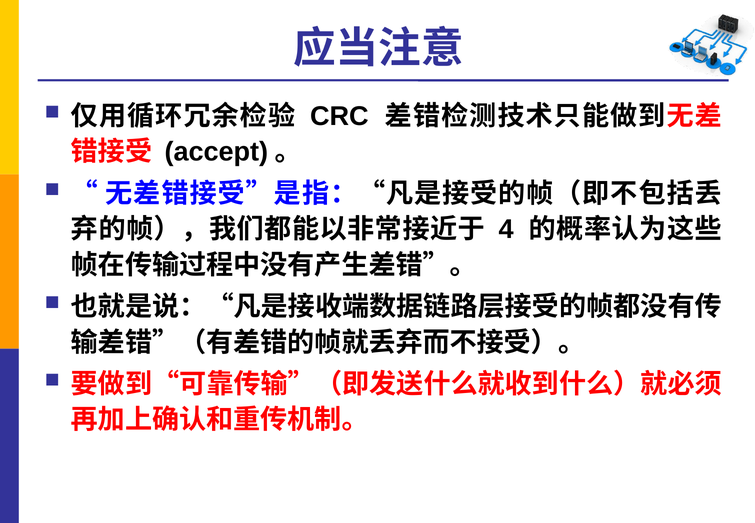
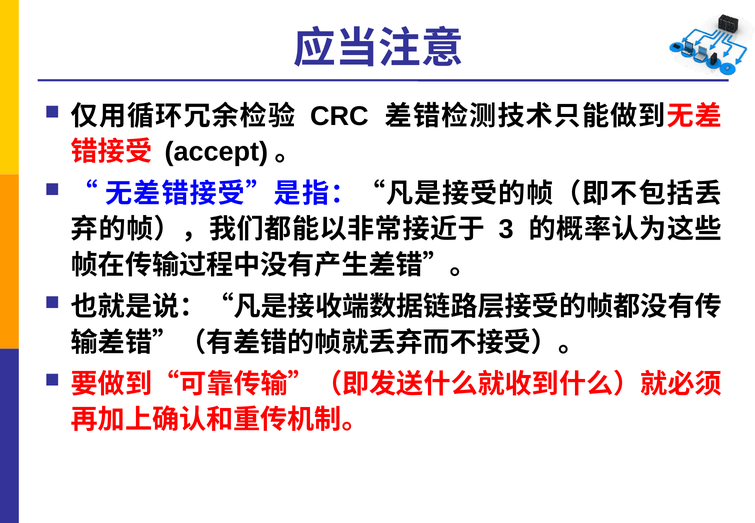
4: 4 -> 3 (506, 229)
